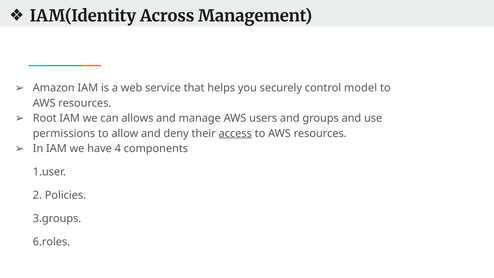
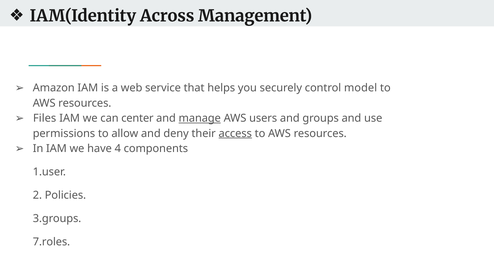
Root: Root -> Files (45, 118)
allows: allows -> center (137, 118)
manage underline: none -> present (200, 118)
6.roles: 6.roles -> 7.roles (51, 242)
